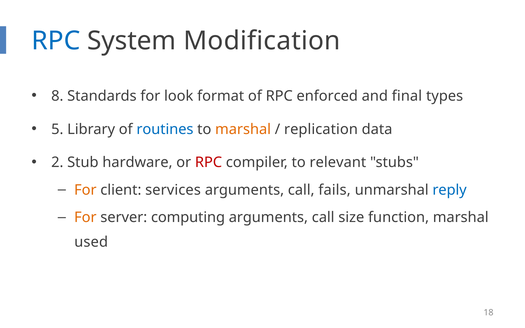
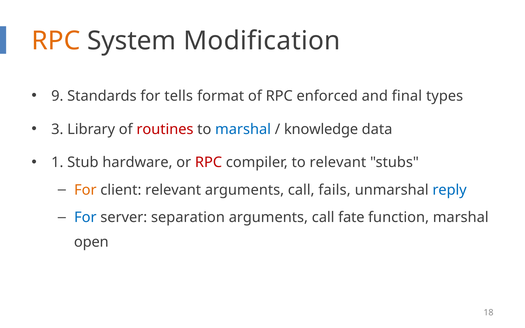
RPC colour: blue -> orange (56, 41)
8: 8 -> 9 (57, 96)
look: look -> tells (179, 96)
5: 5 -> 3 (57, 129)
routines colour: blue -> red (165, 129)
marshal colour: orange -> blue (243, 129)
replication: replication -> knowledge (321, 129)
2: 2 -> 1 (57, 163)
client services: services -> relevant (173, 190)
For colour: orange -> blue (85, 217)
computing: computing -> separation (188, 217)
size: size -> fate (351, 217)
used: used -> open (91, 242)
